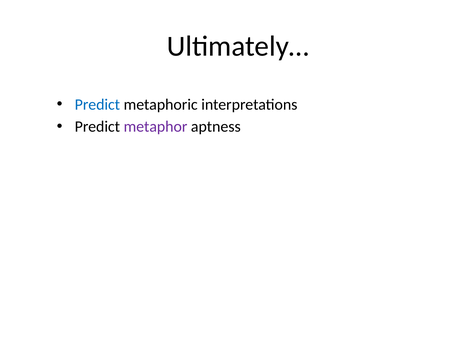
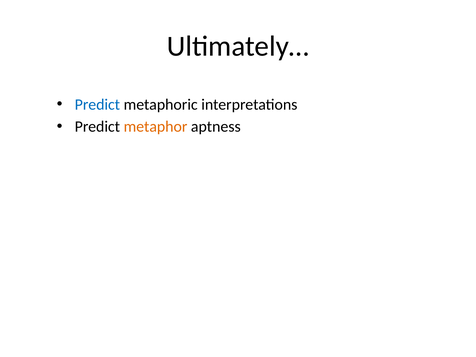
metaphor colour: purple -> orange (155, 127)
